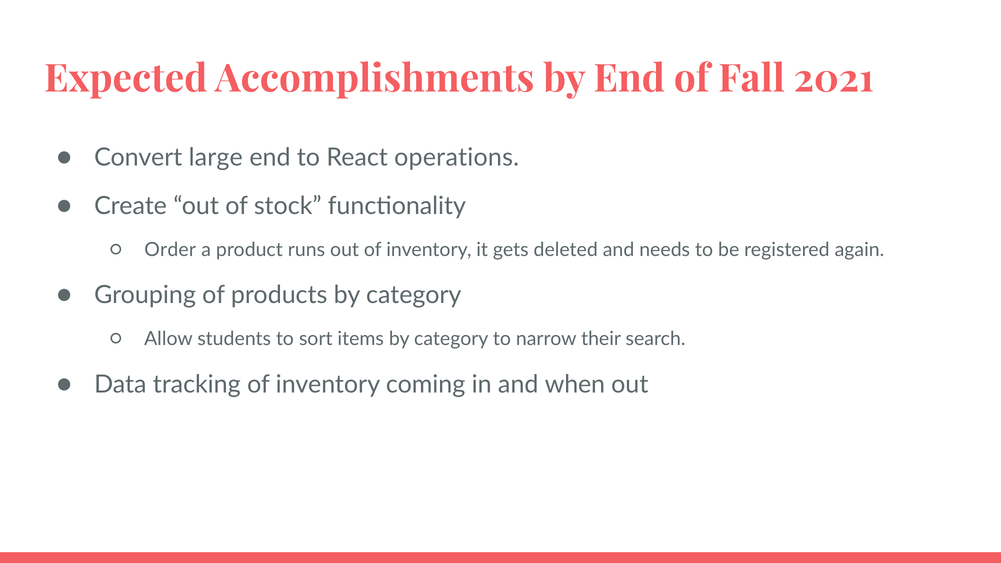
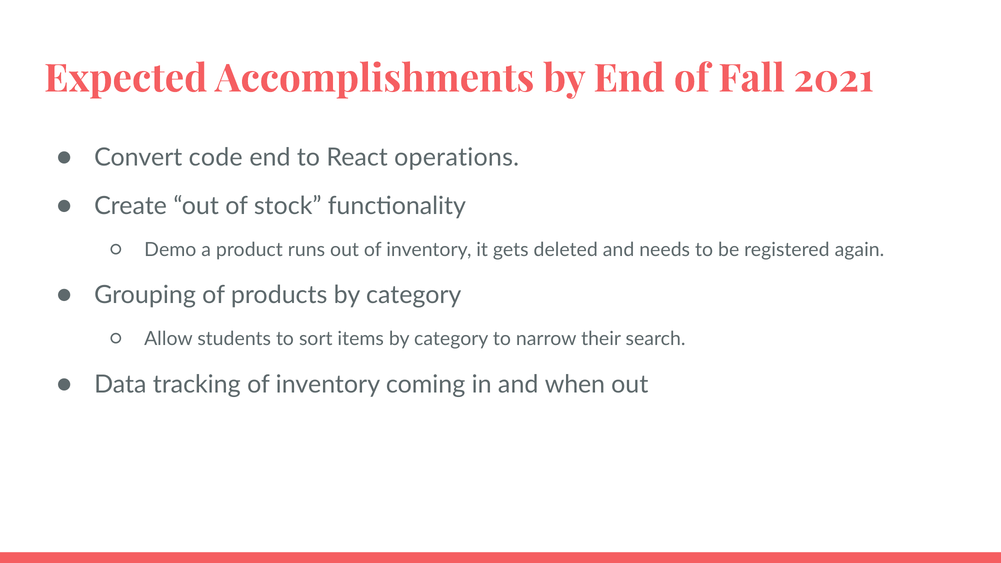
large: large -> code (216, 157)
Order: Order -> Demo (170, 250)
